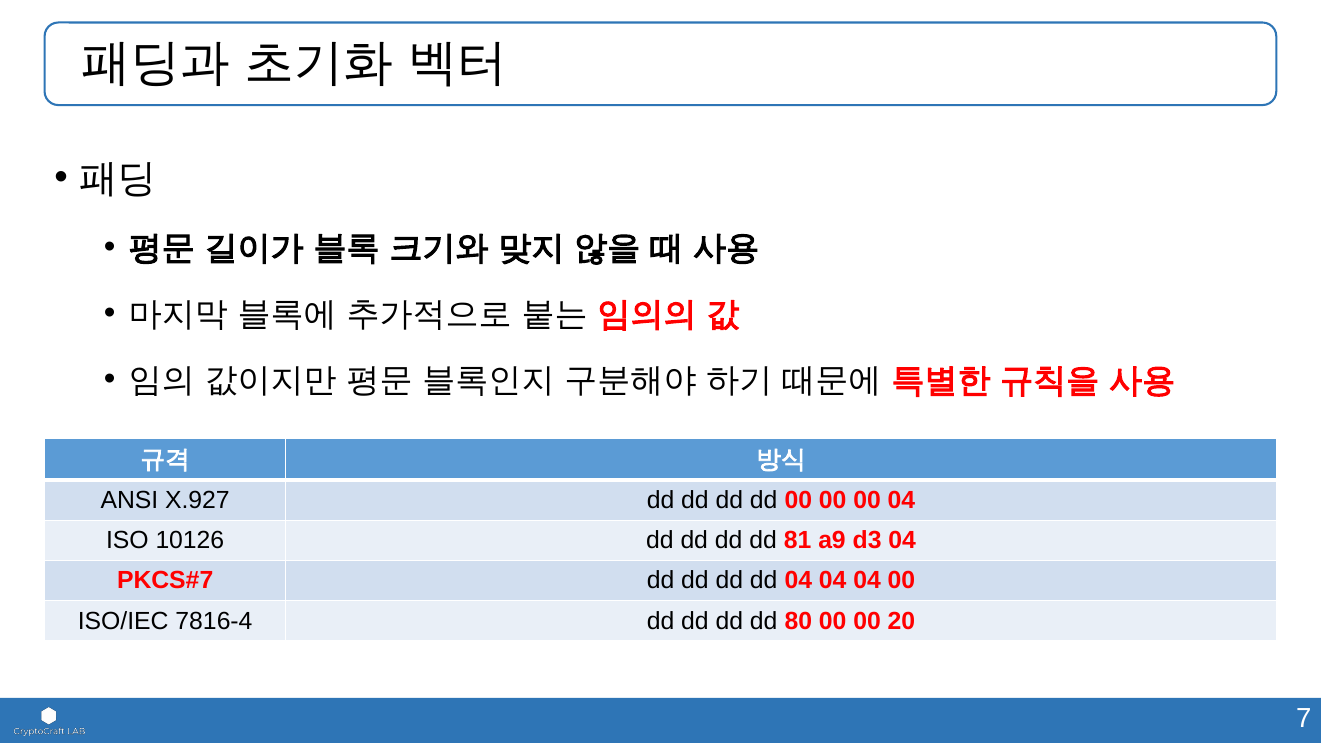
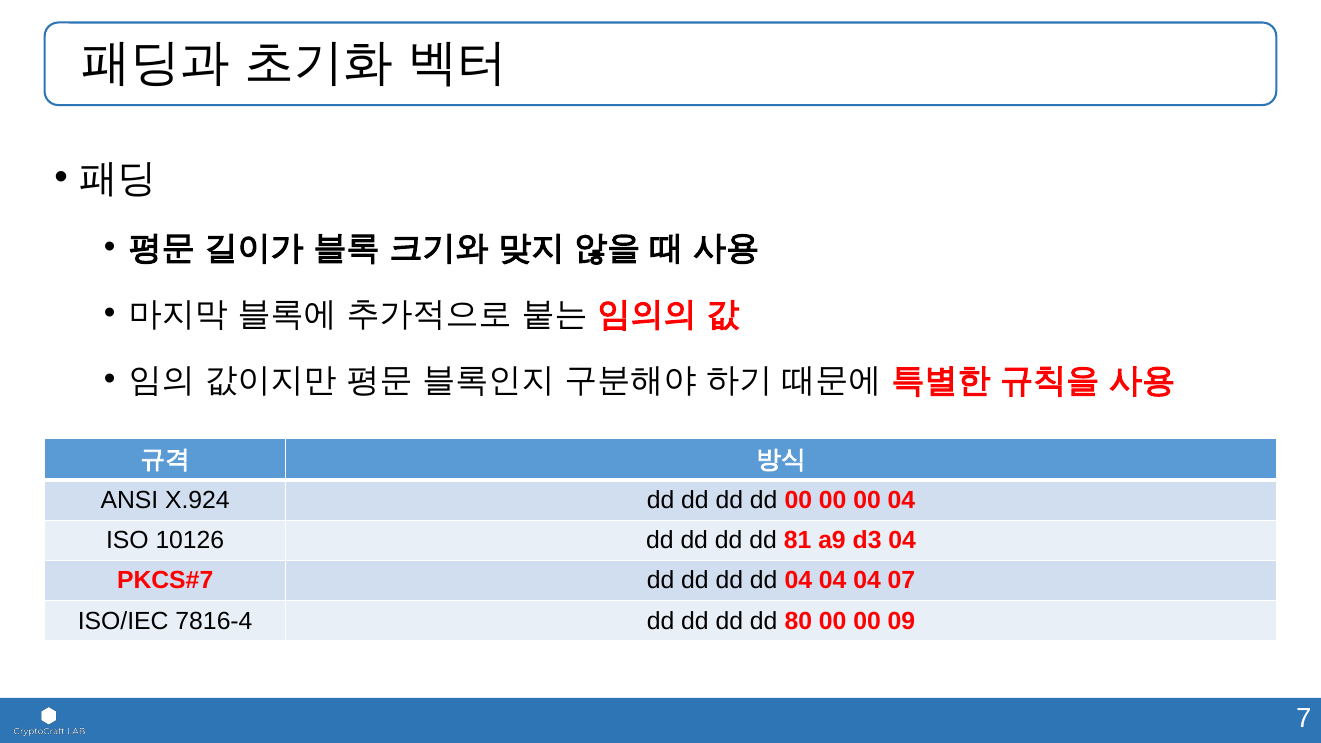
X.927: X.927 -> X.924 (197, 500)
04 00: 00 -> 07 (901, 581)
20: 20 -> 09 (901, 621)
